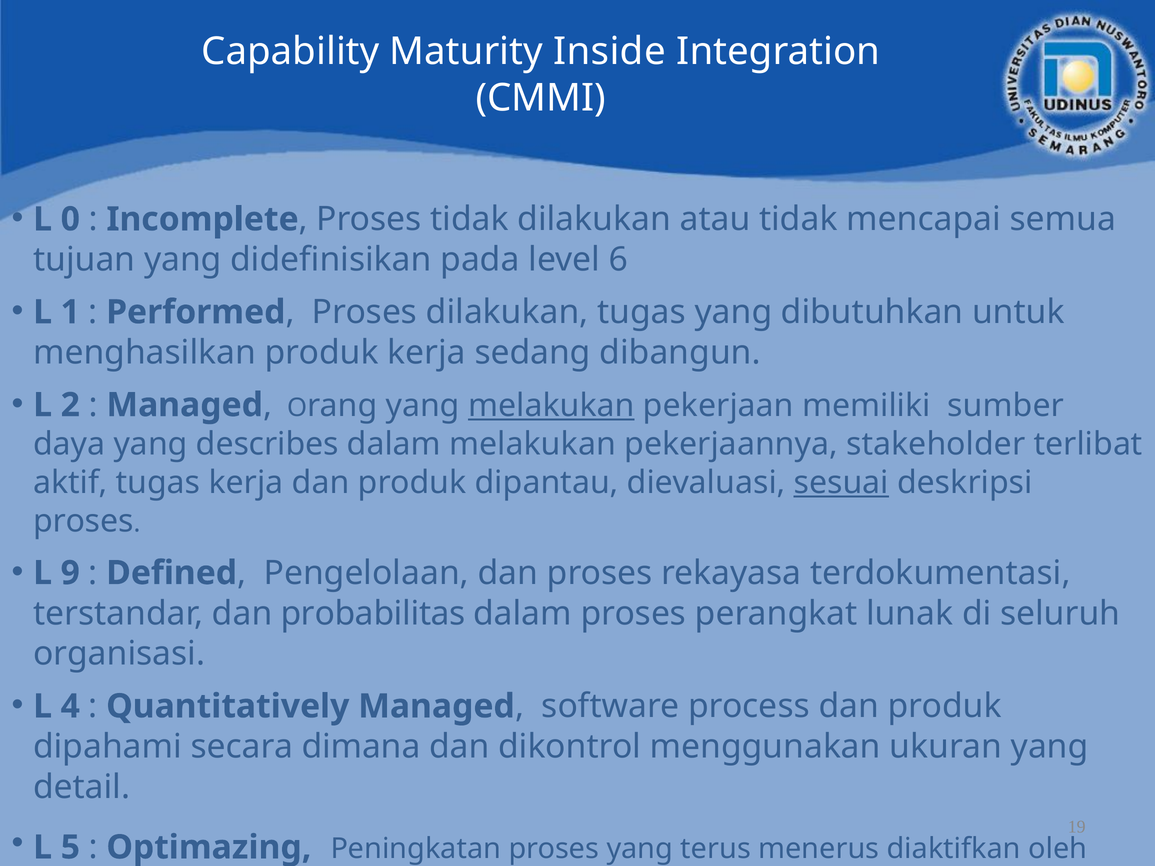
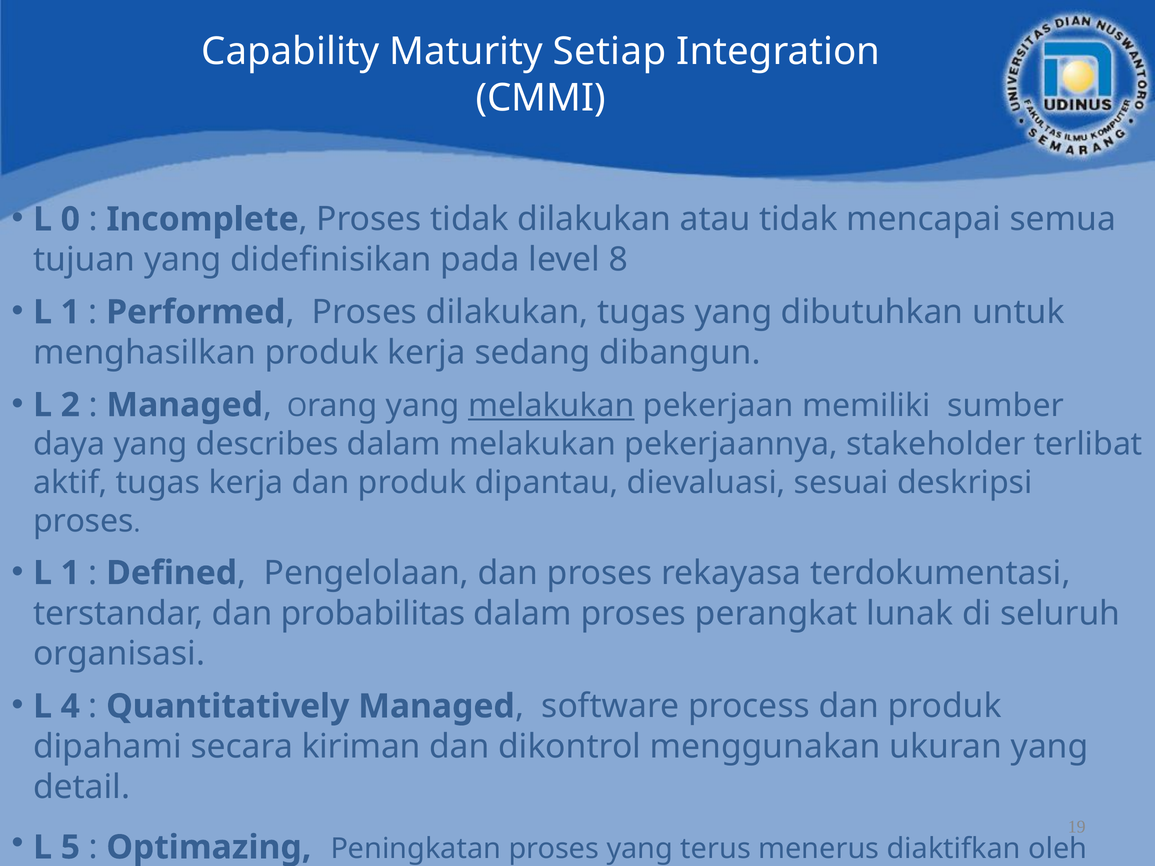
Inside: Inside -> Setiap (610, 52)
6: 6 -> 8 (618, 260)
sesuai underline: present -> none (841, 483)
9: 9 -> 1 (70, 573)
dimana: dimana -> kiriman (361, 747)
